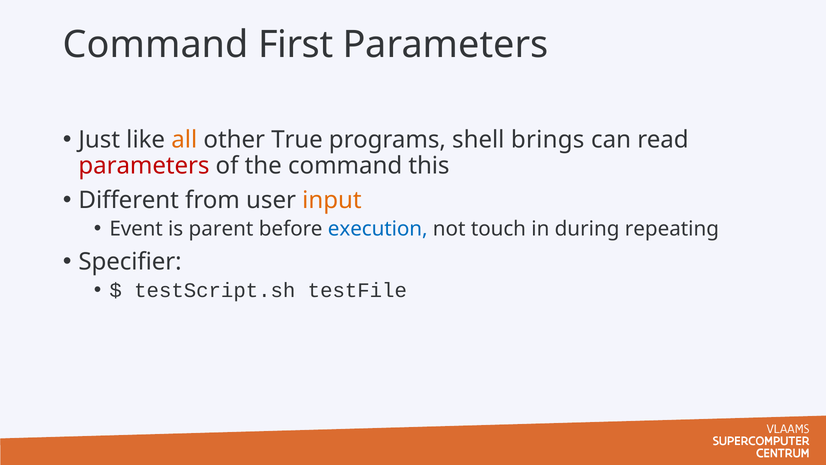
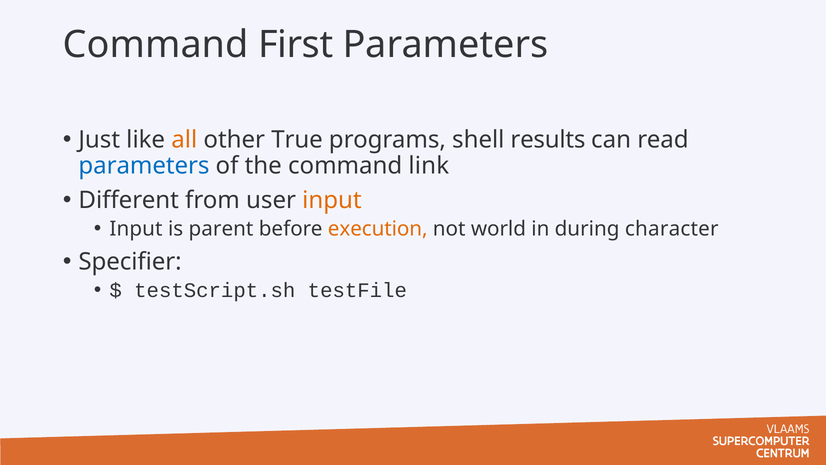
brings: brings -> results (548, 140)
parameters colour: red -> blue (144, 166)
this: this -> link (429, 166)
Event: Event -> Input (136, 229)
execution colour: blue -> orange (378, 229)
touch: touch -> world (498, 229)
repeating: repeating -> character (672, 229)
